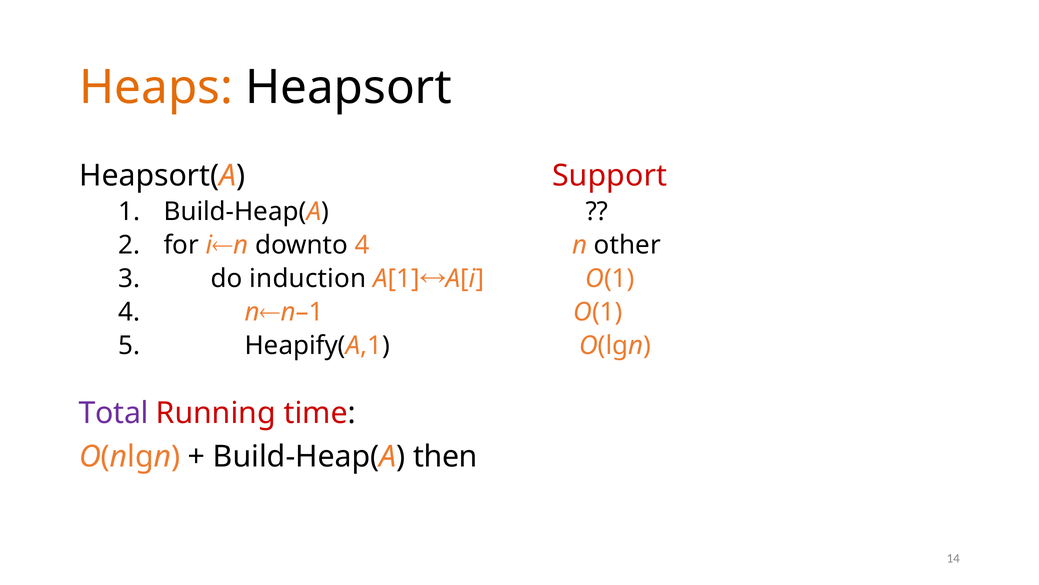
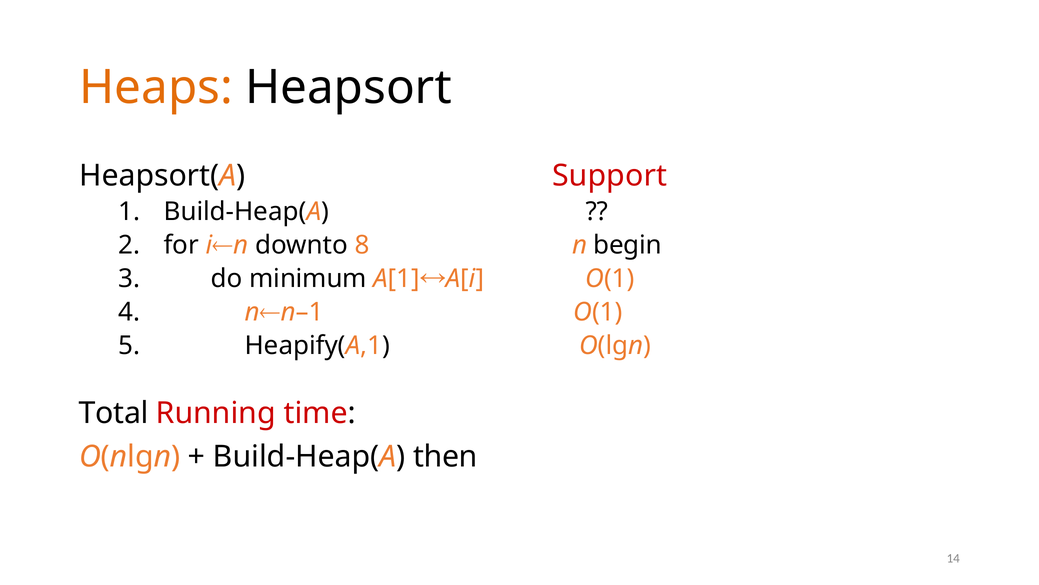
downto 4: 4 -> 8 (362, 245)
other: other -> begin (628, 245)
induction: induction -> minimum (308, 278)
Total colour: purple -> black (114, 413)
